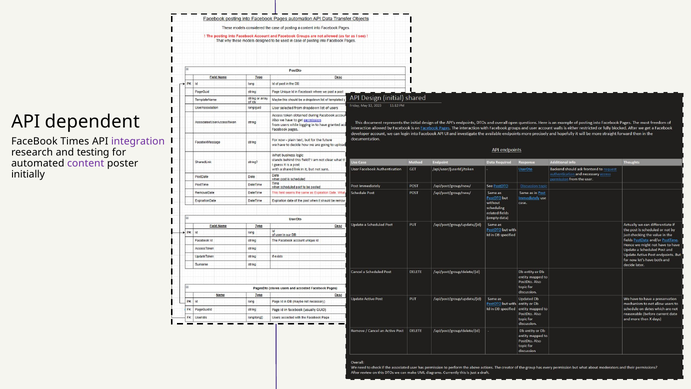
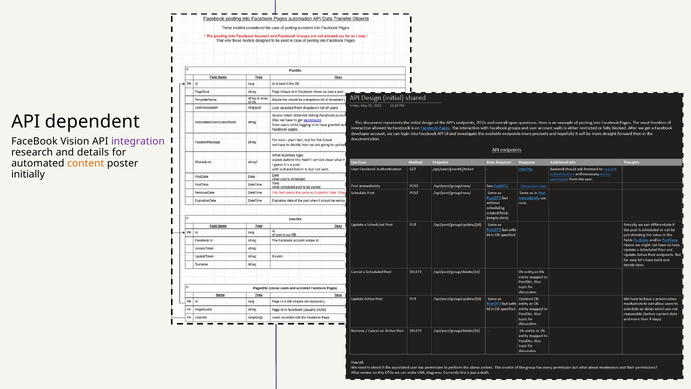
Times: Times -> Vision (75, 141)
testing: testing -> details (93, 152)
content colour: purple -> orange (86, 163)
